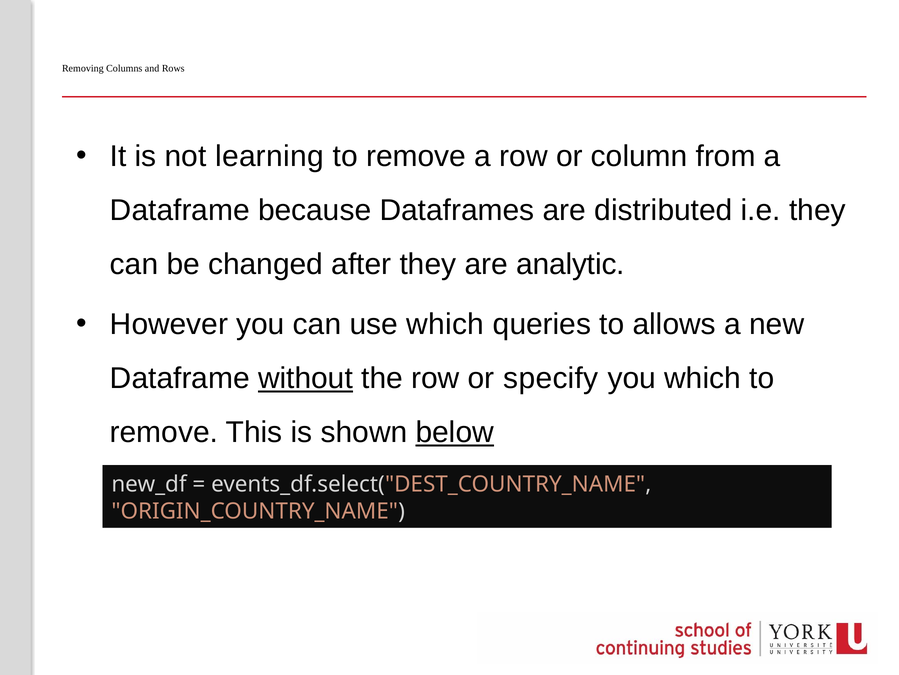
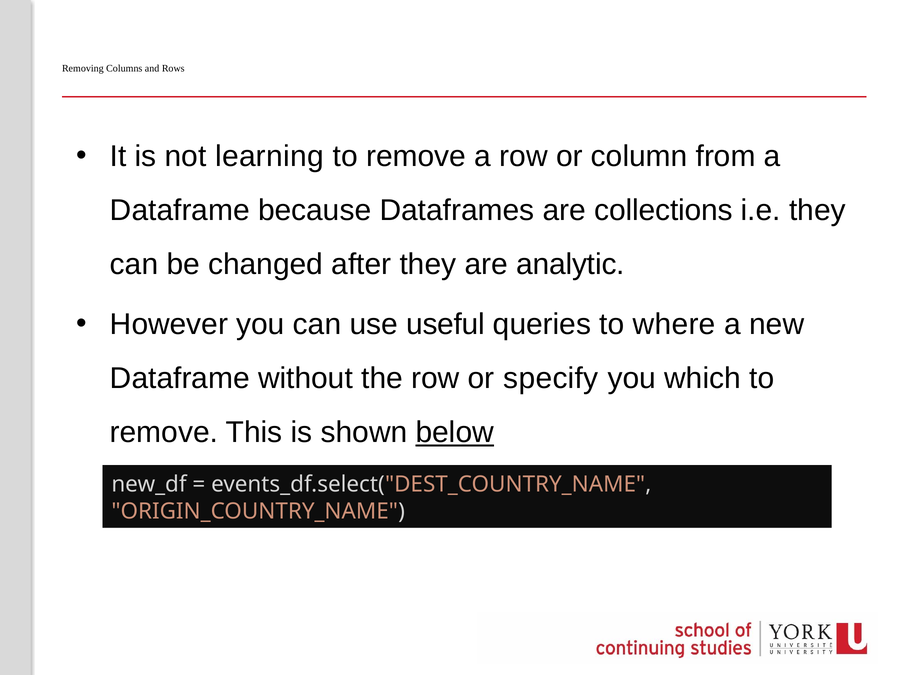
distributed: distributed -> collections (664, 210)
use which: which -> useful (445, 324)
allows: allows -> where (674, 324)
without underline: present -> none (305, 378)
